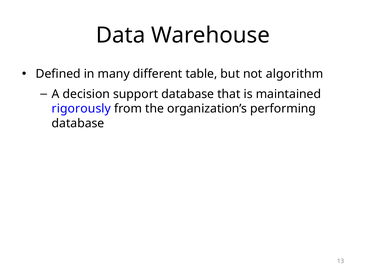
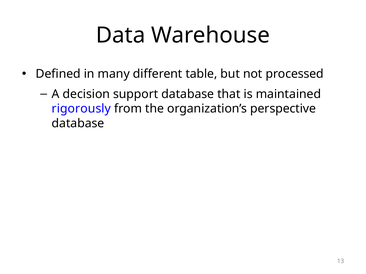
algorithm: algorithm -> processed (295, 74)
performing: performing -> perspective (283, 109)
